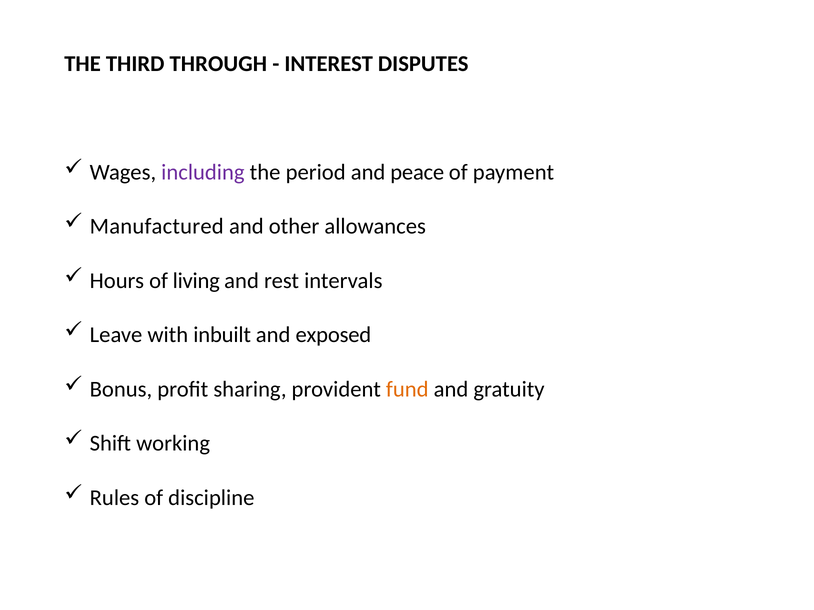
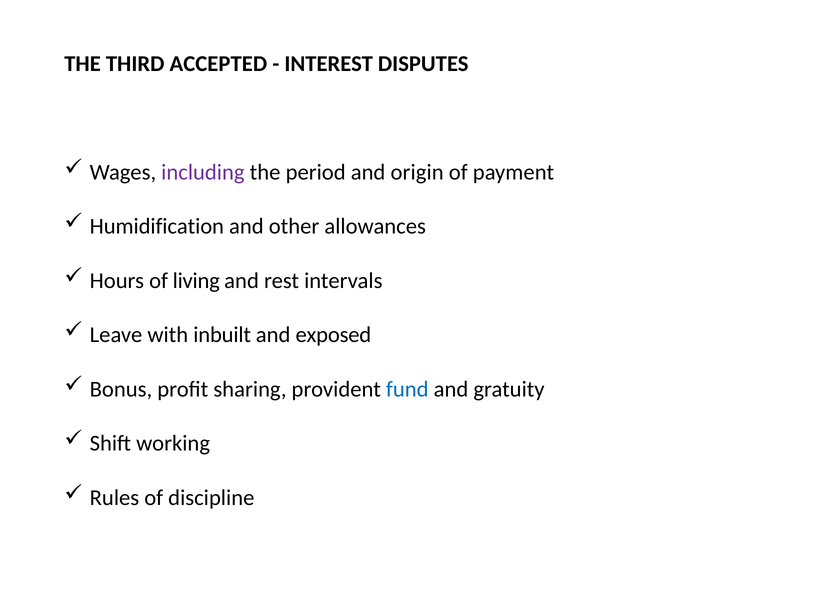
THROUGH: THROUGH -> ACCEPTED (218, 64)
peace: peace -> origin (417, 172)
Manufactured: Manufactured -> Humidification (157, 227)
fund colour: orange -> blue (407, 390)
